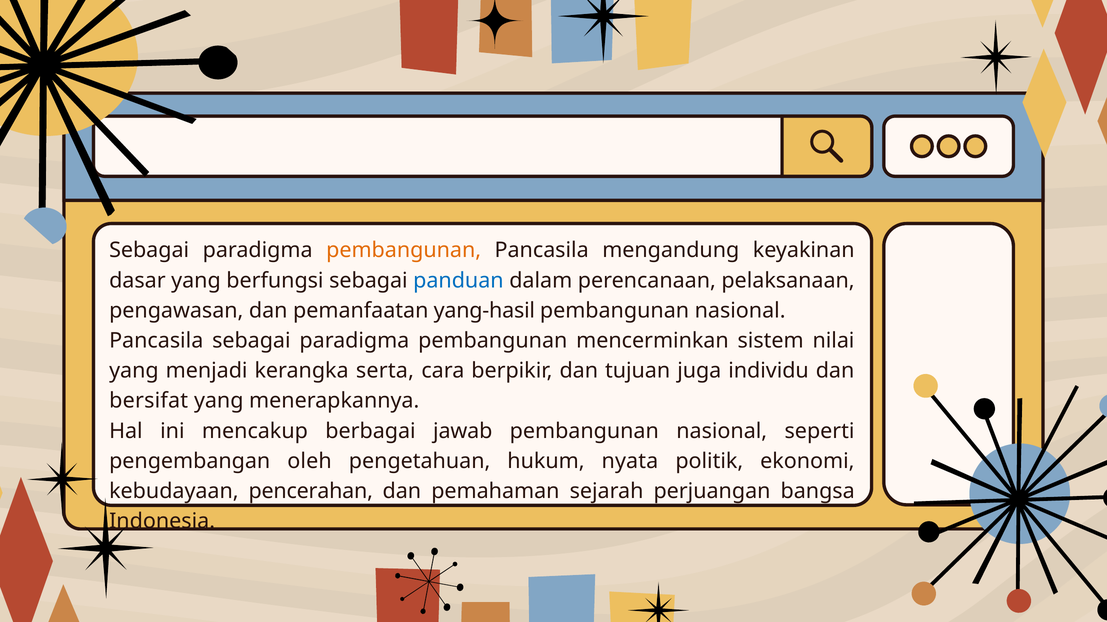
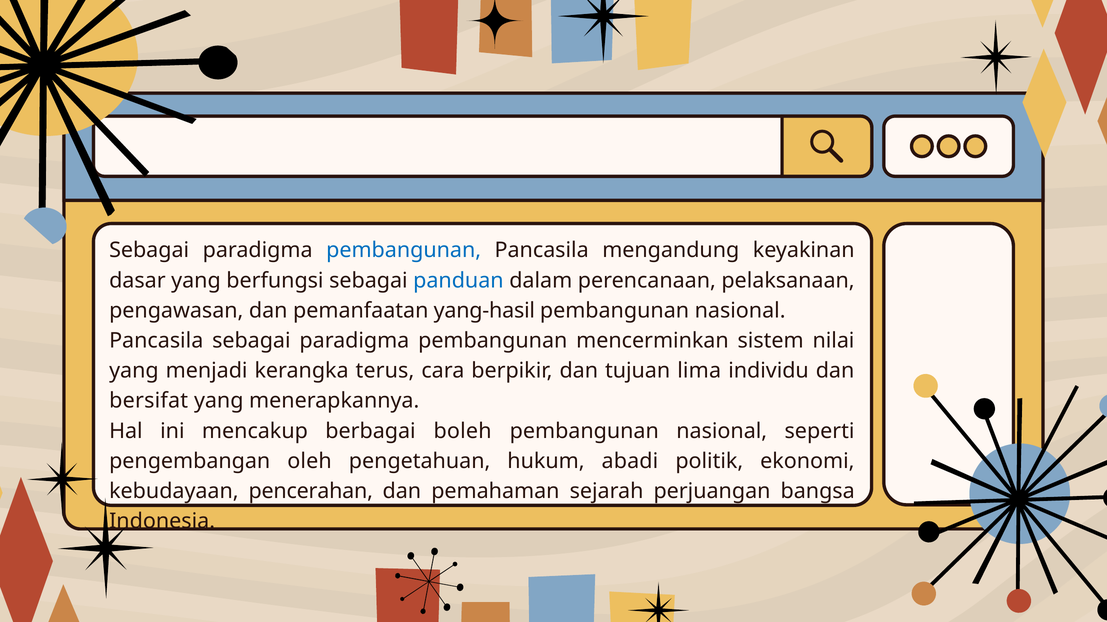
pembangunan colour: orange -> blue (404, 251)
serta: serta -> terus (385, 371)
juga: juga -> lima (699, 371)
jawab: jawab -> boleh (463, 431)
nyata: nyata -> abadi (630, 462)
